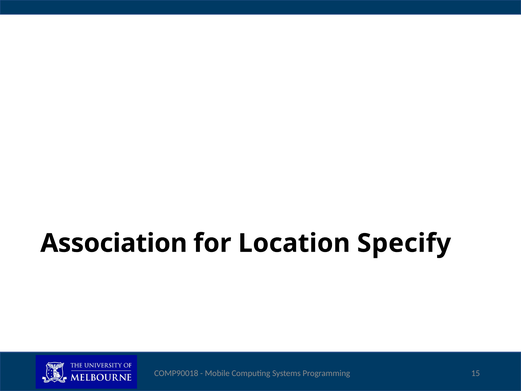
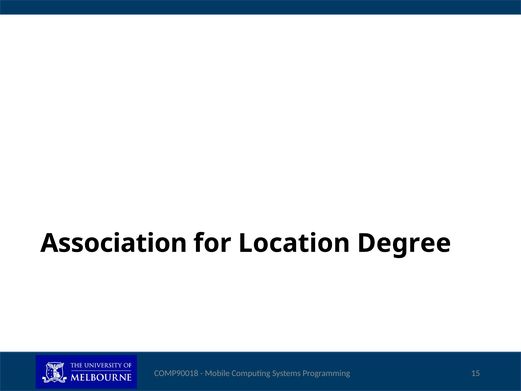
Specify: Specify -> Degree (404, 243)
